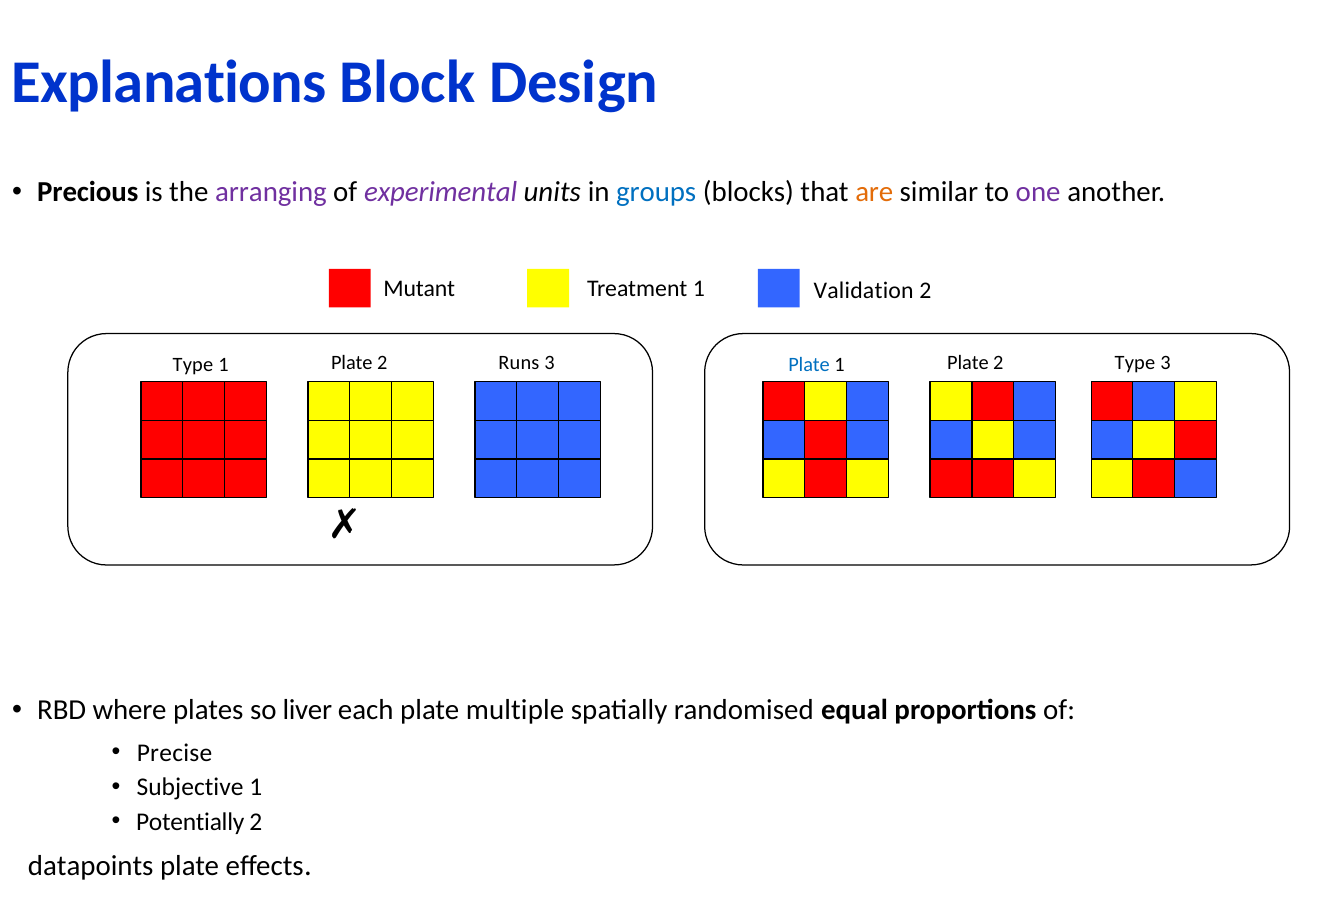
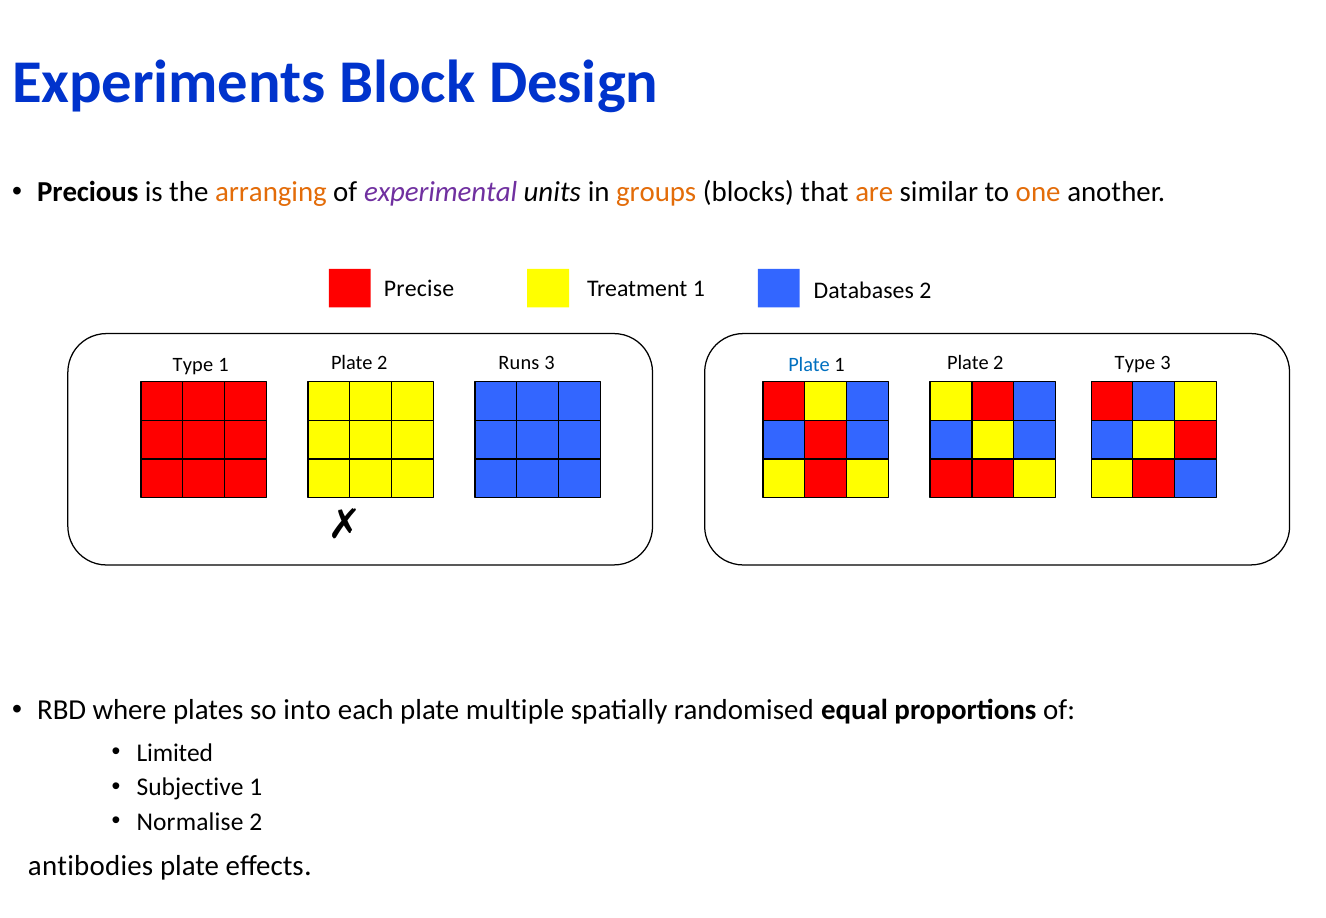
Explanations: Explanations -> Experiments (169, 82)
arranging colour: purple -> orange (271, 192)
groups colour: blue -> orange (656, 192)
one colour: purple -> orange (1038, 192)
Mutant: Mutant -> Precise (419, 288)
Validation: Validation -> Databases (864, 291)
liver: liver -> into (307, 710)
Precise: Precise -> Limited (175, 753)
Potentially: Potentially -> Normalise (190, 822)
datapoints: datapoints -> antibodies (91, 866)
